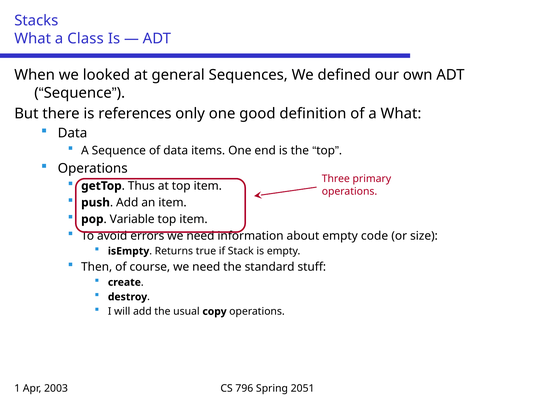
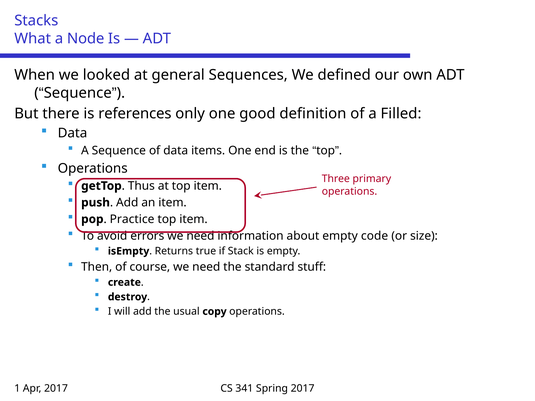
Class: Class -> Node (86, 38)
a What: What -> Filled (401, 114)
Variable: Variable -> Practice (132, 219)
Apr 2003: 2003 -> 2017 (56, 389)
796: 796 -> 341 (244, 389)
Spring 2051: 2051 -> 2017 (303, 389)
